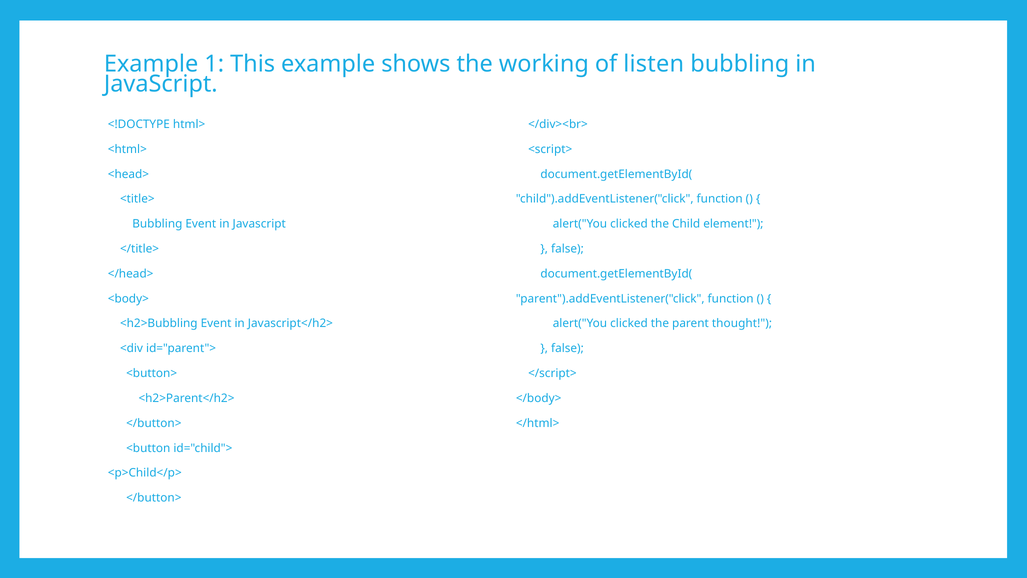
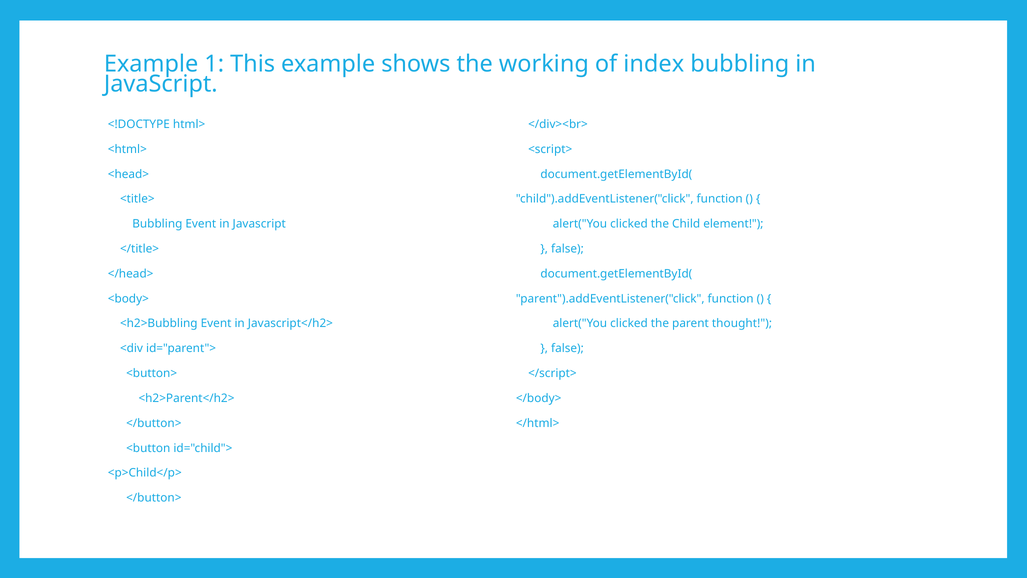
listen: listen -> index (654, 64)
